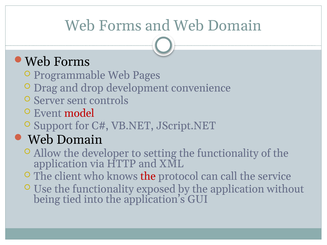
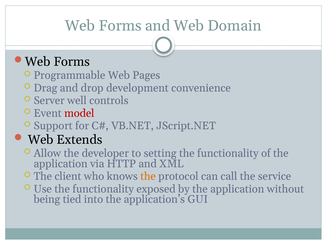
sent: sent -> well (77, 101)
Domain: Domain -> Extends (79, 140)
the colour: red -> orange (148, 176)
